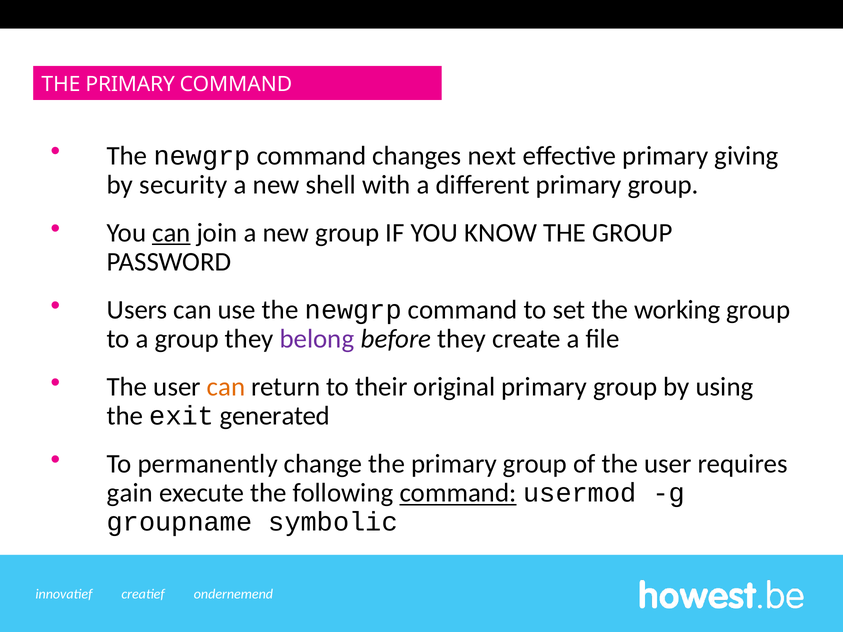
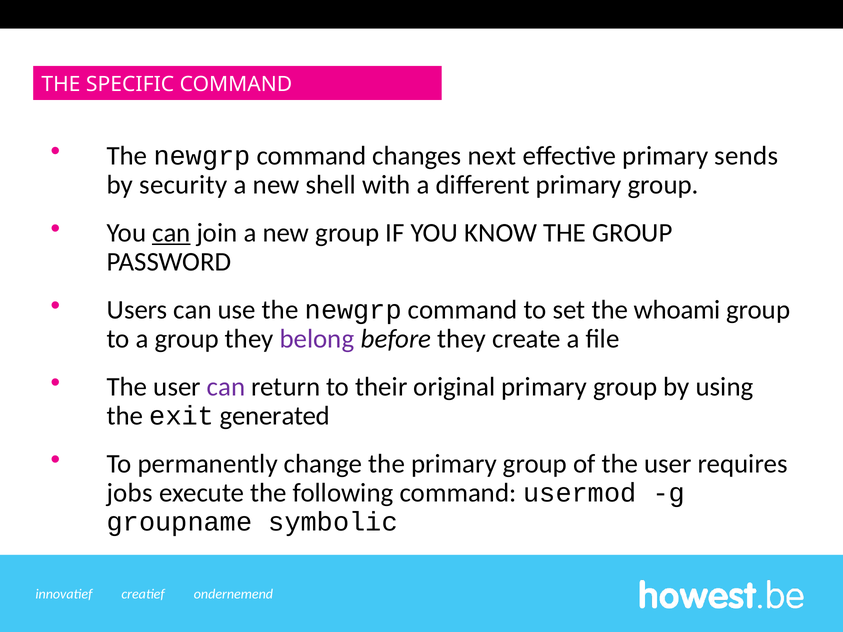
PRIMARY: PRIMARY -> SPECIFIC (130, 84)
giving: giving -> sends (746, 156)
working: working -> whoami (677, 310)
can colour: orange -> purple (226, 387)
gain: gain -> jobs (130, 493)
command underline: present -> none (458, 493)
